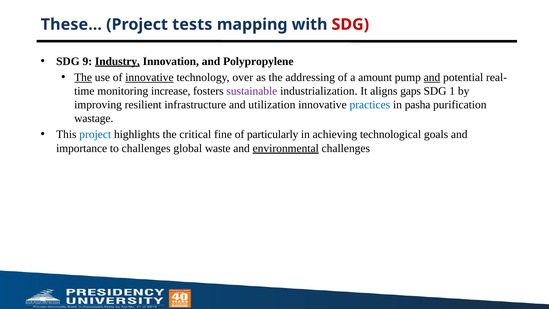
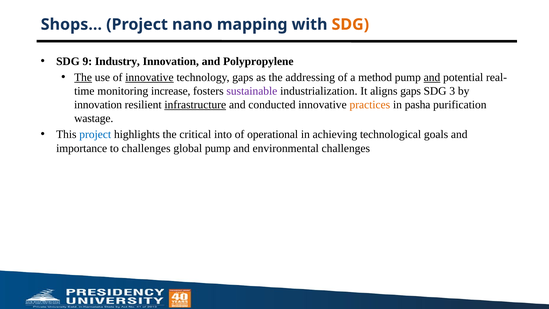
These…: These… -> Shops… (71, 24)
tests: tests -> nano (192, 24)
SDG colour: red -> orange (350, 24)
Industry underline: present -> none (117, 61)
technology over: over -> gaps (243, 77)
amount: amount -> method (375, 77)
1: 1 -> 3 (452, 91)
improving: improving -> innovation (98, 105)
infrastructure underline: none -> present (195, 105)
utilization: utilization -> conducted (272, 105)
practices colour: blue -> orange (370, 105)
fine: fine -> into (223, 134)
particularly: particularly -> operational (273, 134)
global waste: waste -> pump (218, 148)
environmental underline: present -> none (286, 148)
